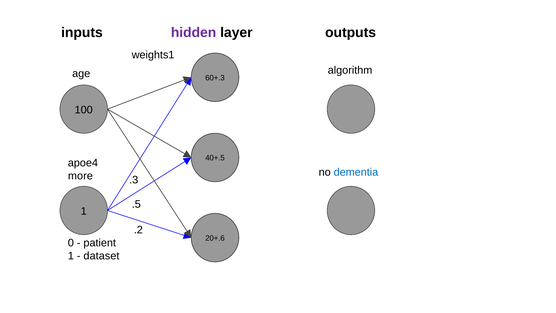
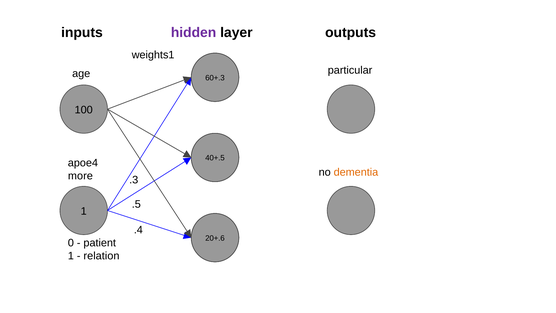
algorithm: algorithm -> particular (350, 70)
dementia colour: blue -> orange (356, 172)
.2: .2 -> .4 (138, 230)
dataset: dataset -> relation (101, 256)
